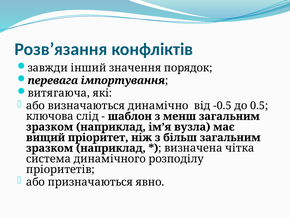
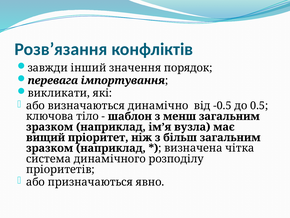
витягаюча: витягаюча -> викликати (59, 93)
слід: слід -> тіло (88, 116)
